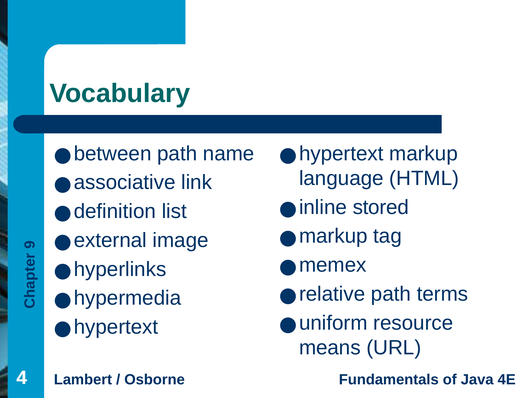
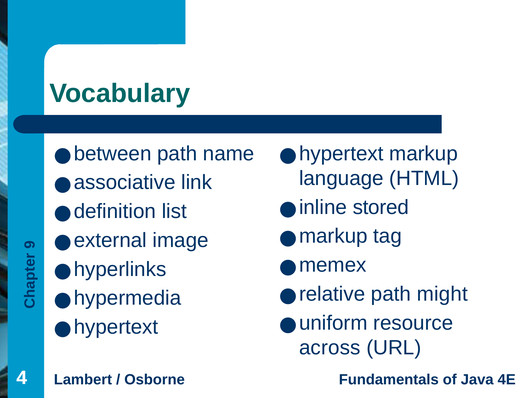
terms: terms -> might (442, 294)
means: means -> across (330, 347)
